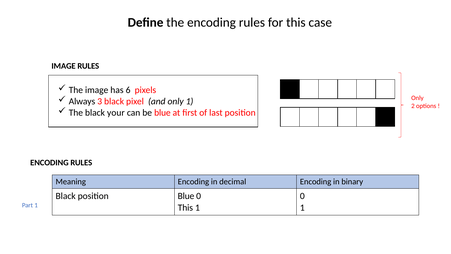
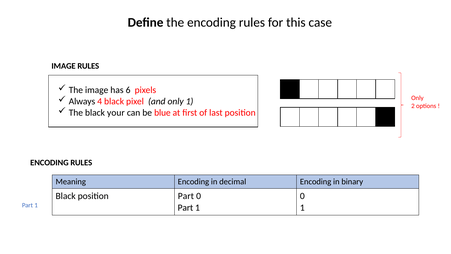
3: 3 -> 4 (100, 101)
position Blue: Blue -> Part (186, 196)
This: This -> Part (185, 207)
